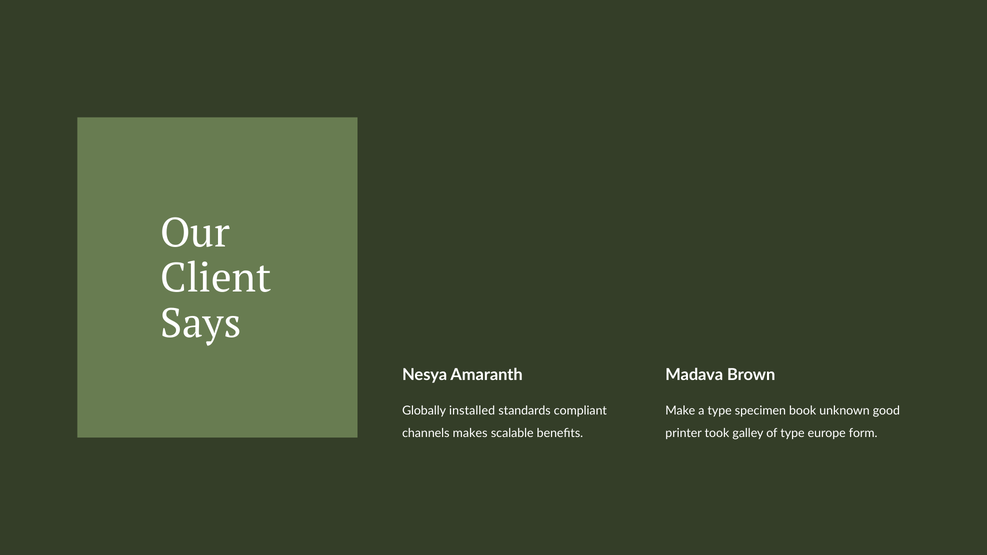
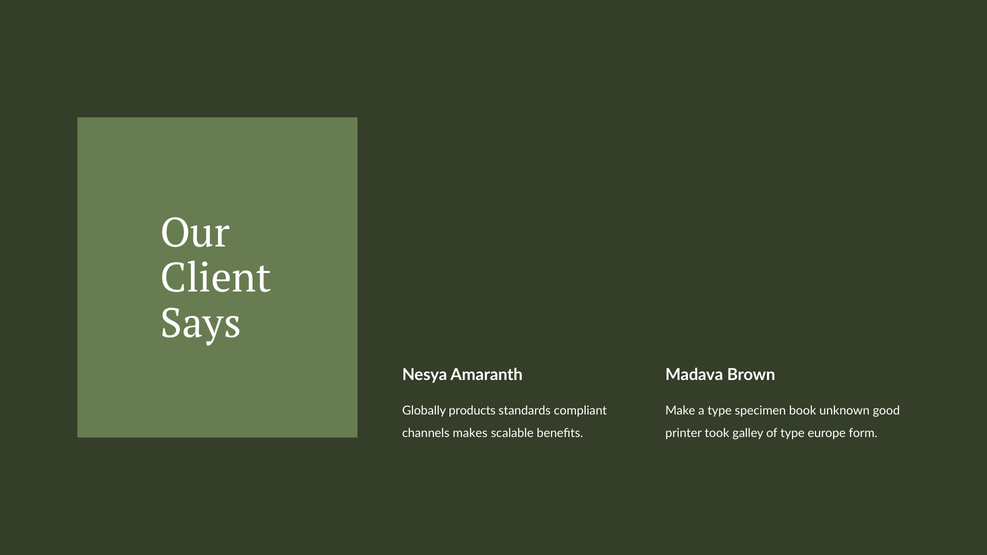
installed: installed -> products (472, 411)
